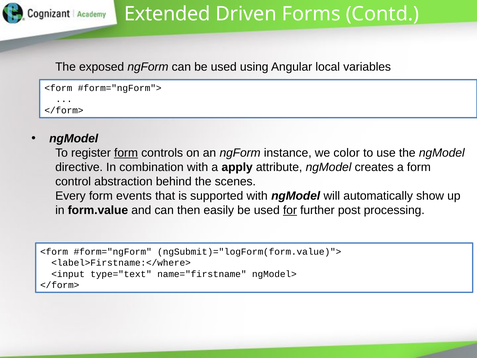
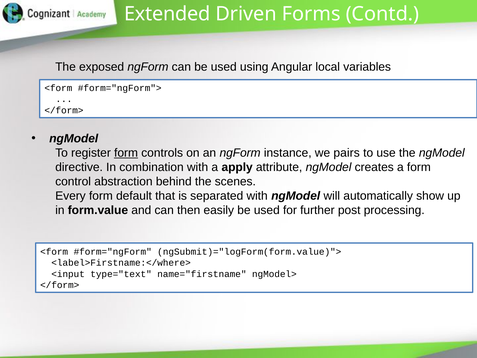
color: color -> pairs (347, 153)
events: events -> default (134, 196)
supported: supported -> separated (217, 196)
for underline: present -> none (290, 210)
